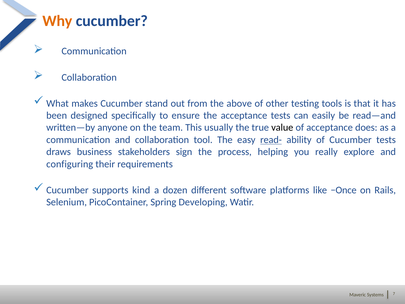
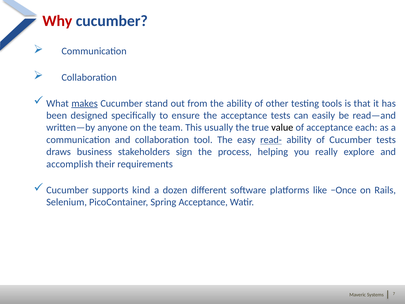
Why colour: orange -> red (57, 21)
makes underline: none -> present (85, 103)
the above: above -> ability (239, 103)
does: does -> each (366, 128)
configuring: configuring -> accomplish (70, 164)
Spring Developing: Developing -> Acceptance (203, 202)
